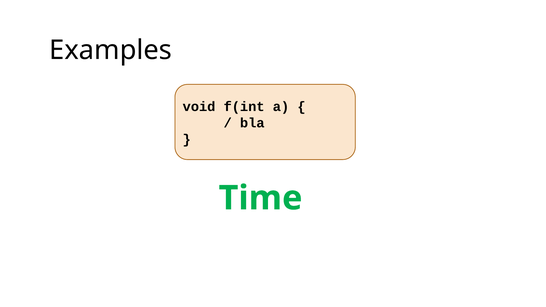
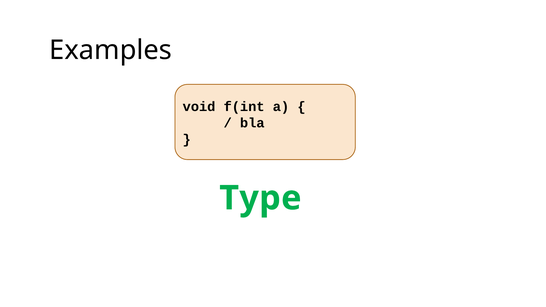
Time: Time -> Type (260, 198)
